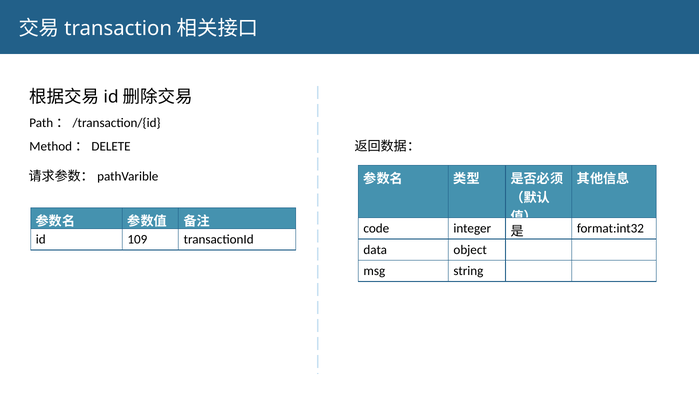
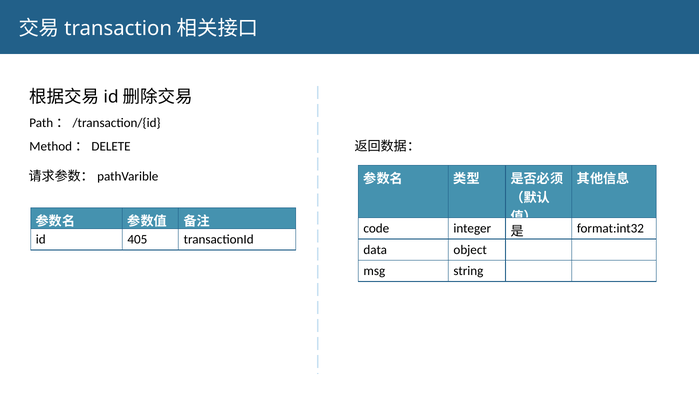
109: 109 -> 405 (137, 240)
